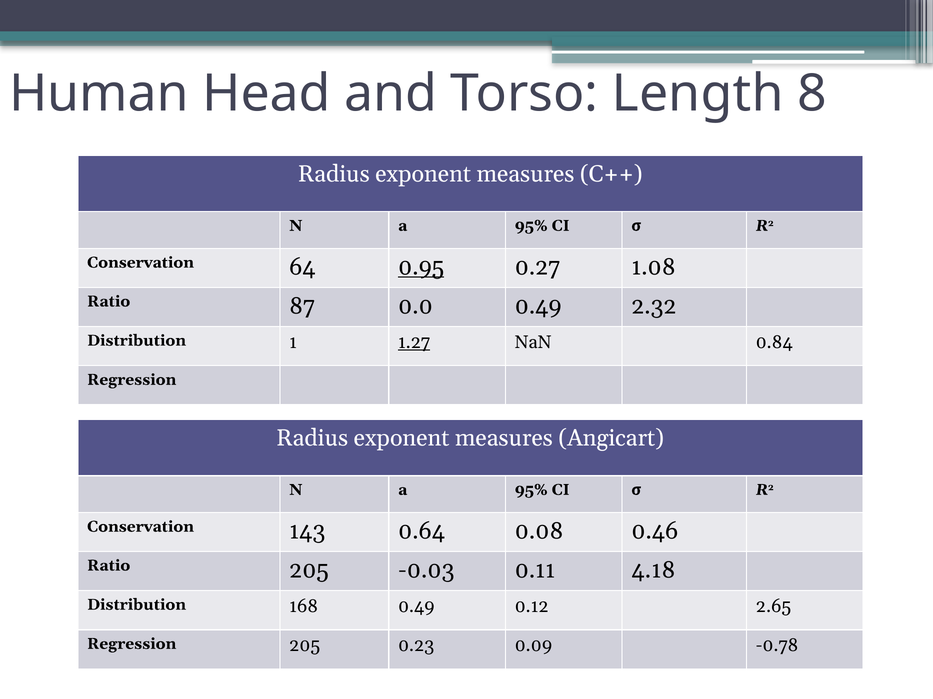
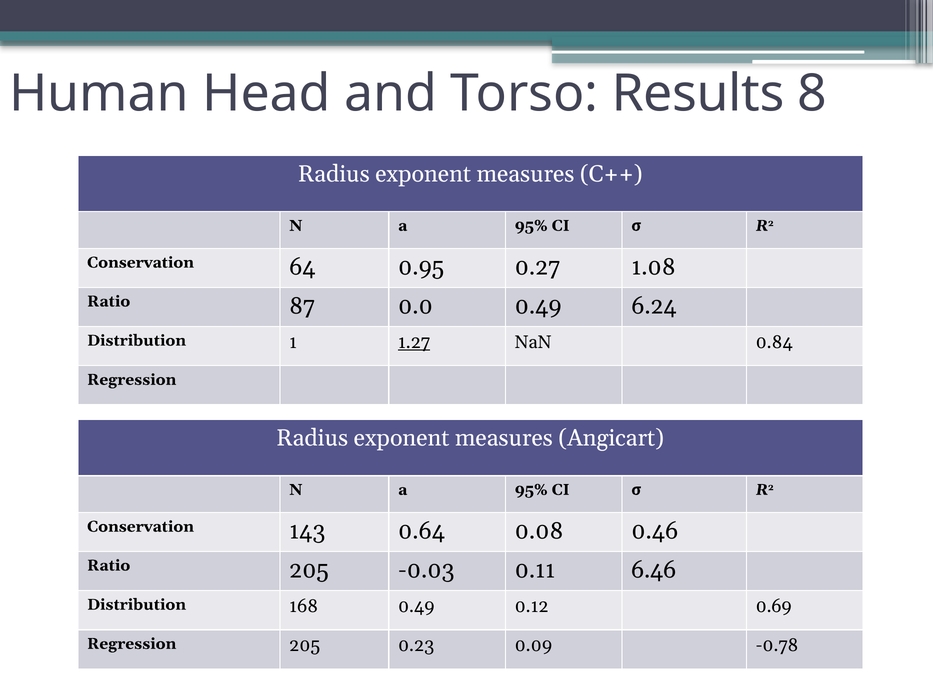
Length: Length -> Results (698, 94)
0.95 underline: present -> none (421, 267)
2.32: 2.32 -> 6.24 (654, 306)
4.18: 4.18 -> 6.46 (654, 571)
2.65: 2.65 -> 0.69 (774, 607)
